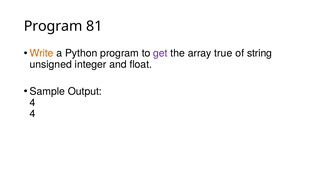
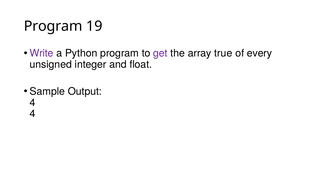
81: 81 -> 19 (94, 26)
Write colour: orange -> purple (42, 53)
string: string -> every (260, 53)
